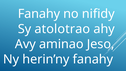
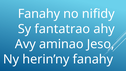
atolotrao: atolotrao -> fantatrao (62, 29)
